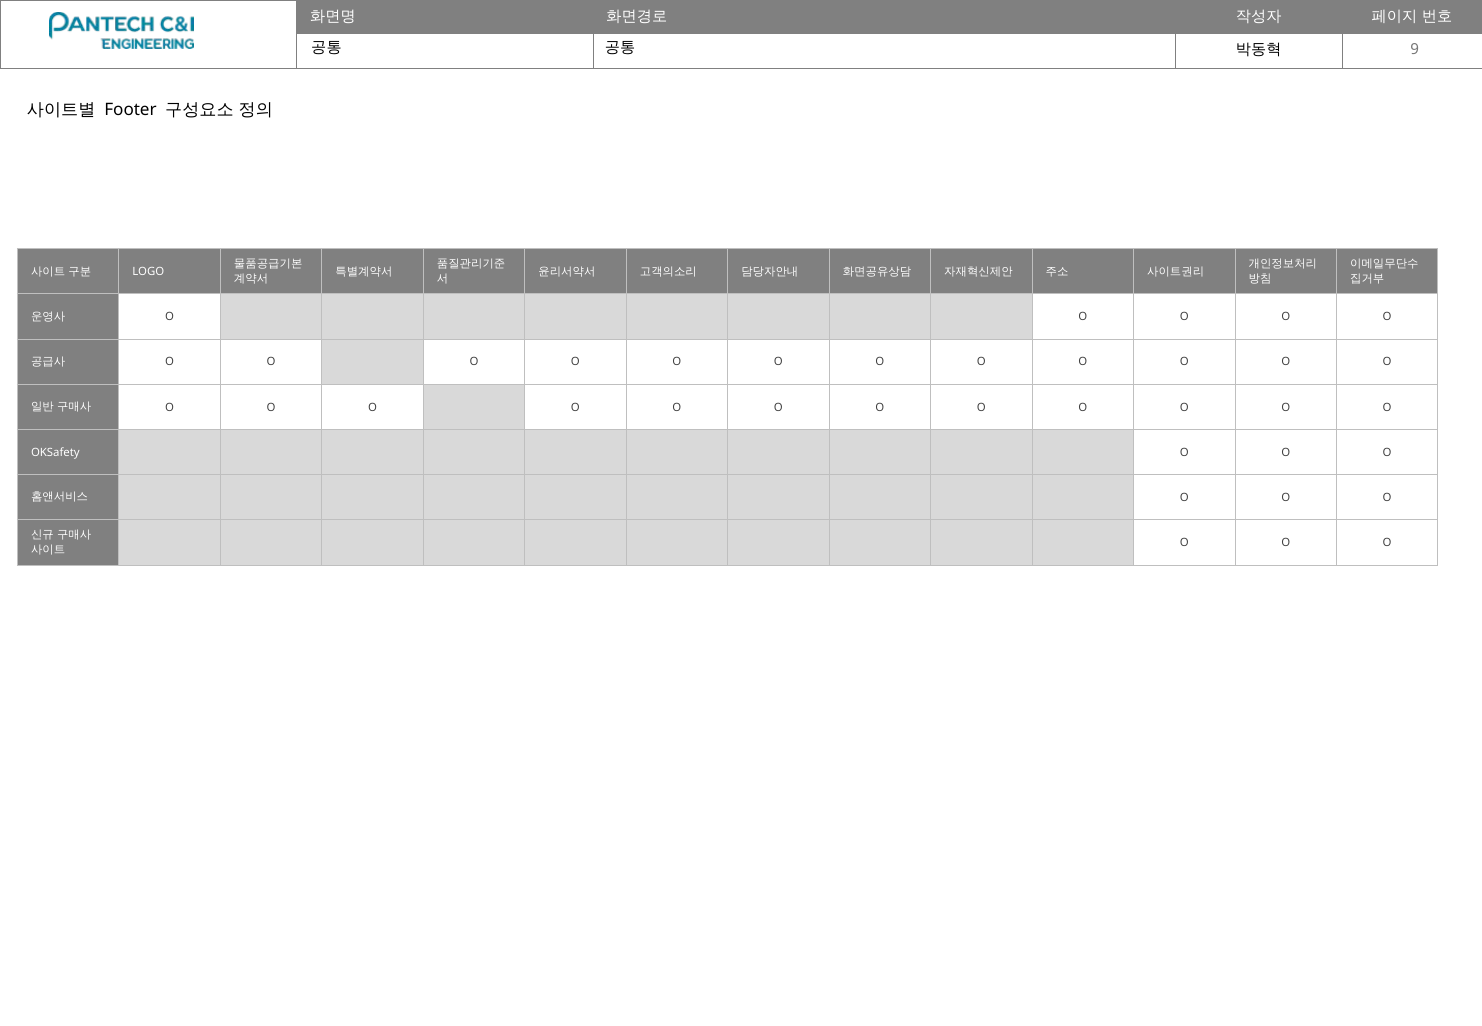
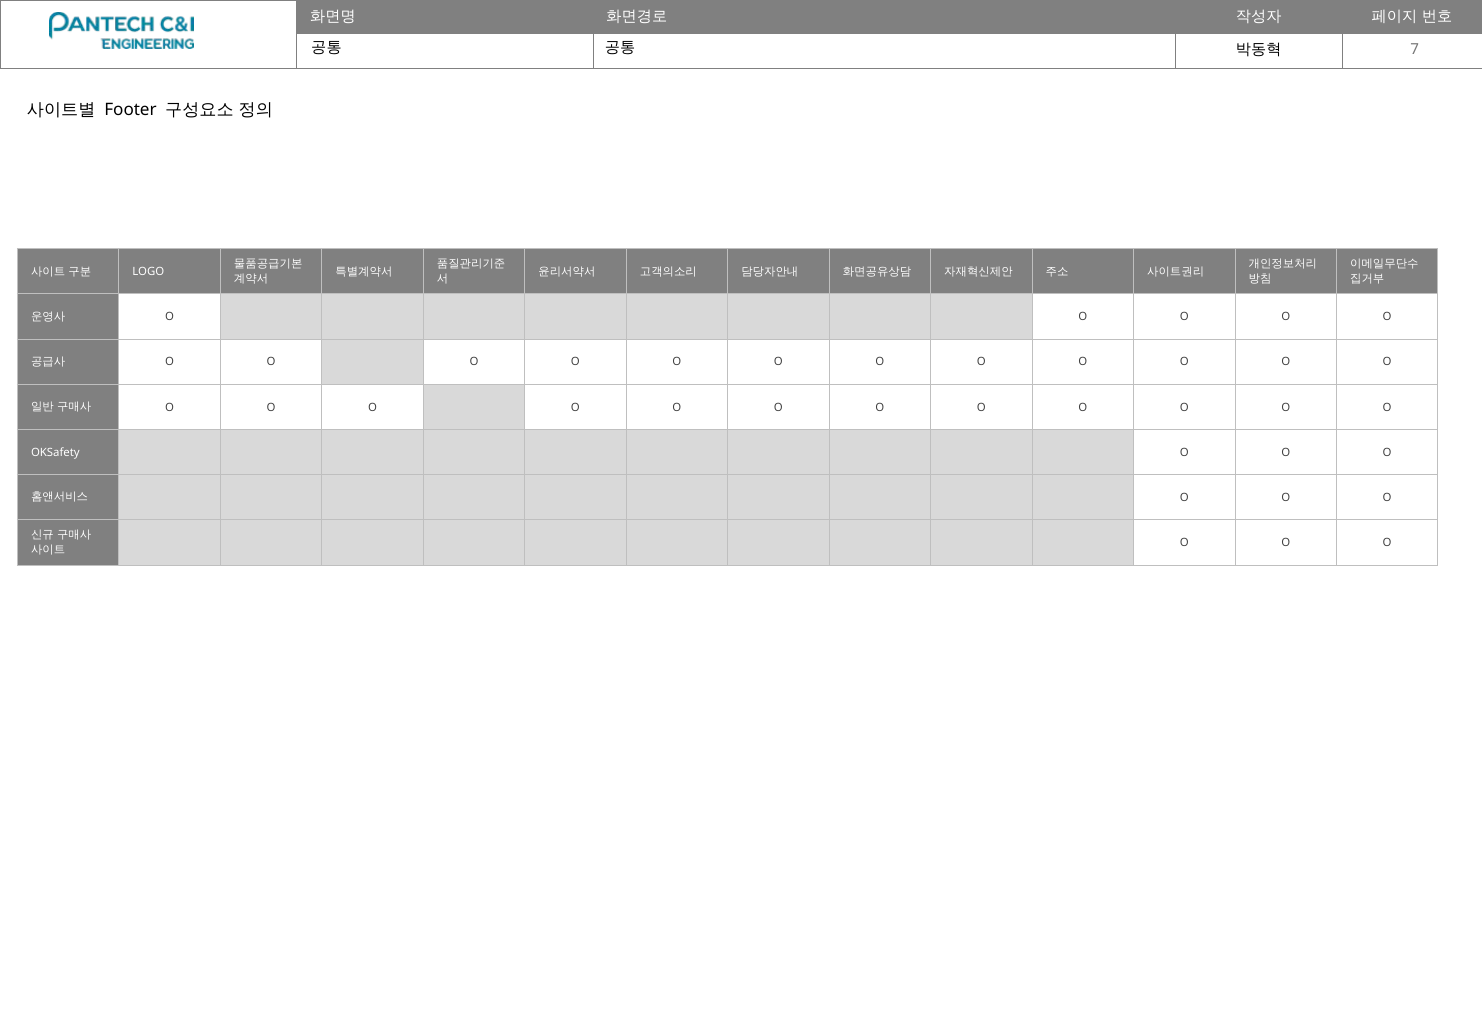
9: 9 -> 7 (1415, 50)
